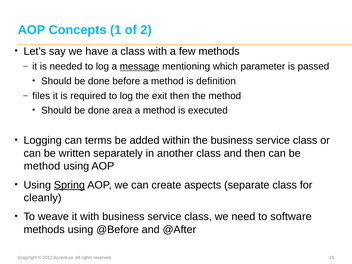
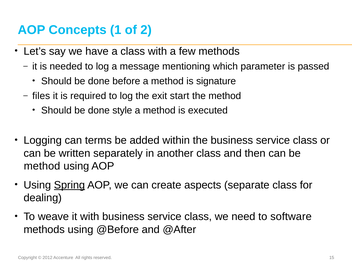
message underline: present -> none (140, 67)
definition: definition -> signature (216, 81)
exit then: then -> start (180, 96)
area: area -> style (122, 110)
cleanly: cleanly -> dealing (43, 198)
